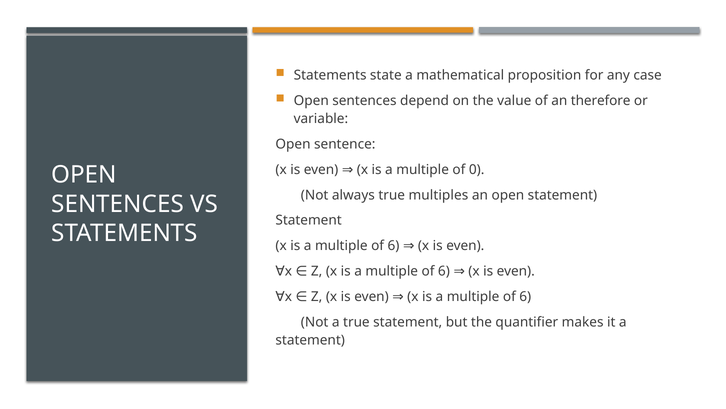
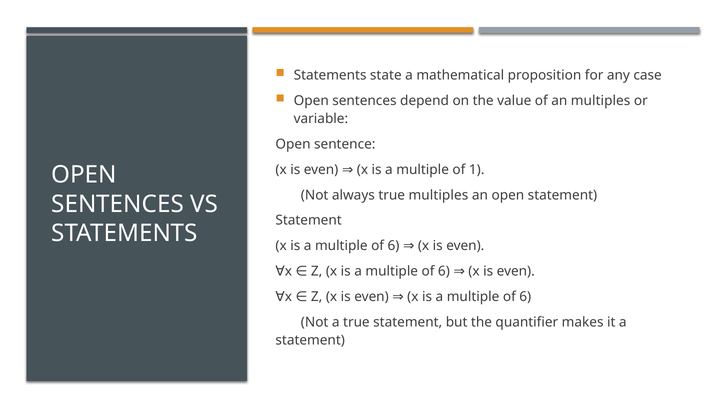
an therefore: therefore -> multiples (601, 101)
0: 0 -> 1 (477, 169)
